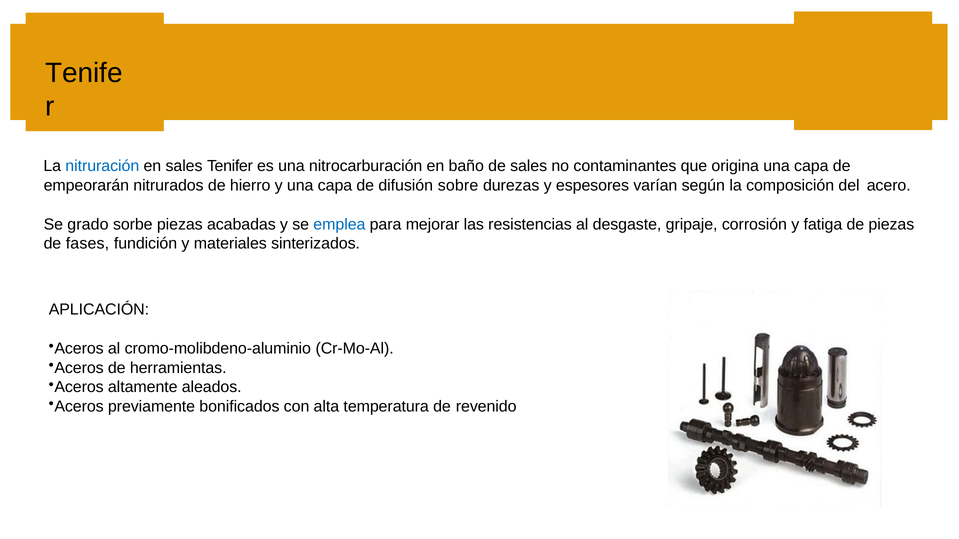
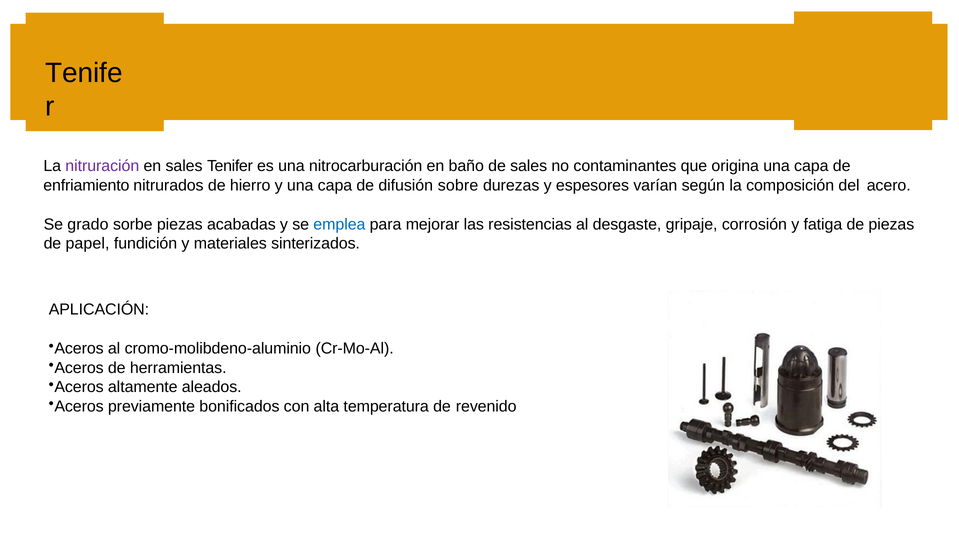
nitruración colour: blue -> purple (102, 166)
empeorarán: empeorarán -> enfriamiento (86, 185)
fases: fases -> papel (87, 244)
